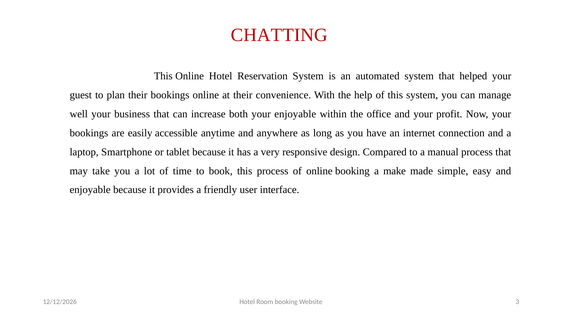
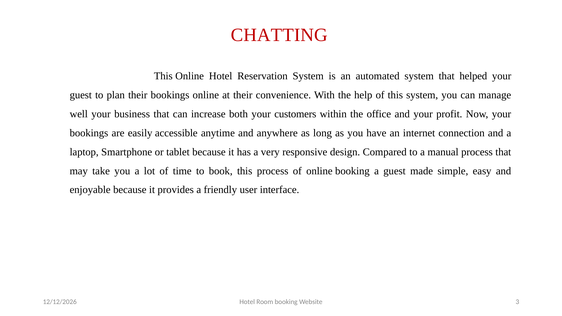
your enjoyable: enjoyable -> customers (295, 114)
a make: make -> guest (395, 171)
